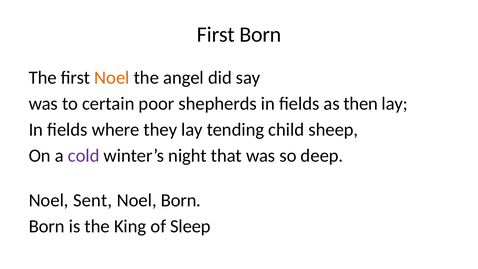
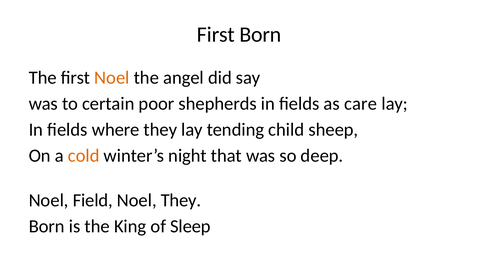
then: then -> care (361, 104)
cold colour: purple -> orange (84, 156)
Sent: Sent -> Field (93, 200)
Noel Born: Born -> They (181, 200)
